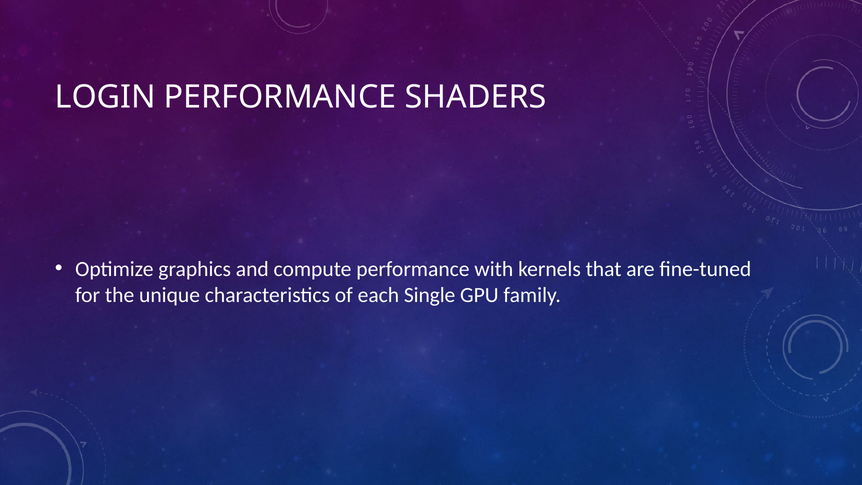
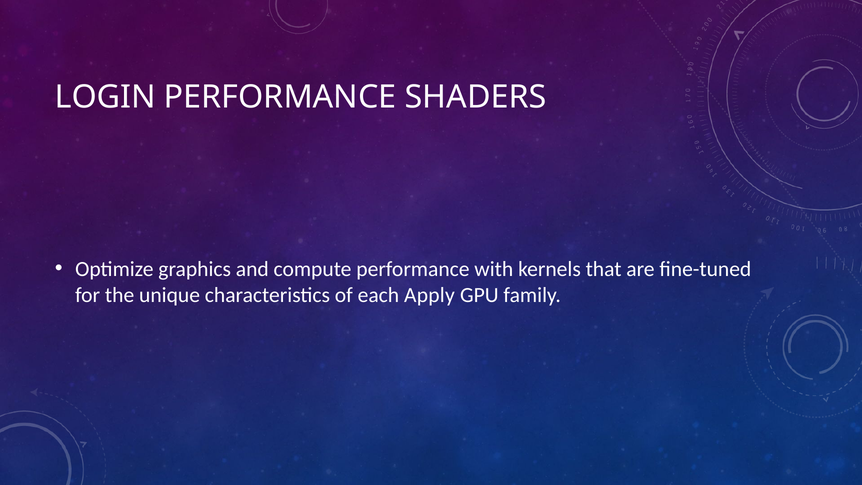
Single: Single -> Apply (429, 295)
